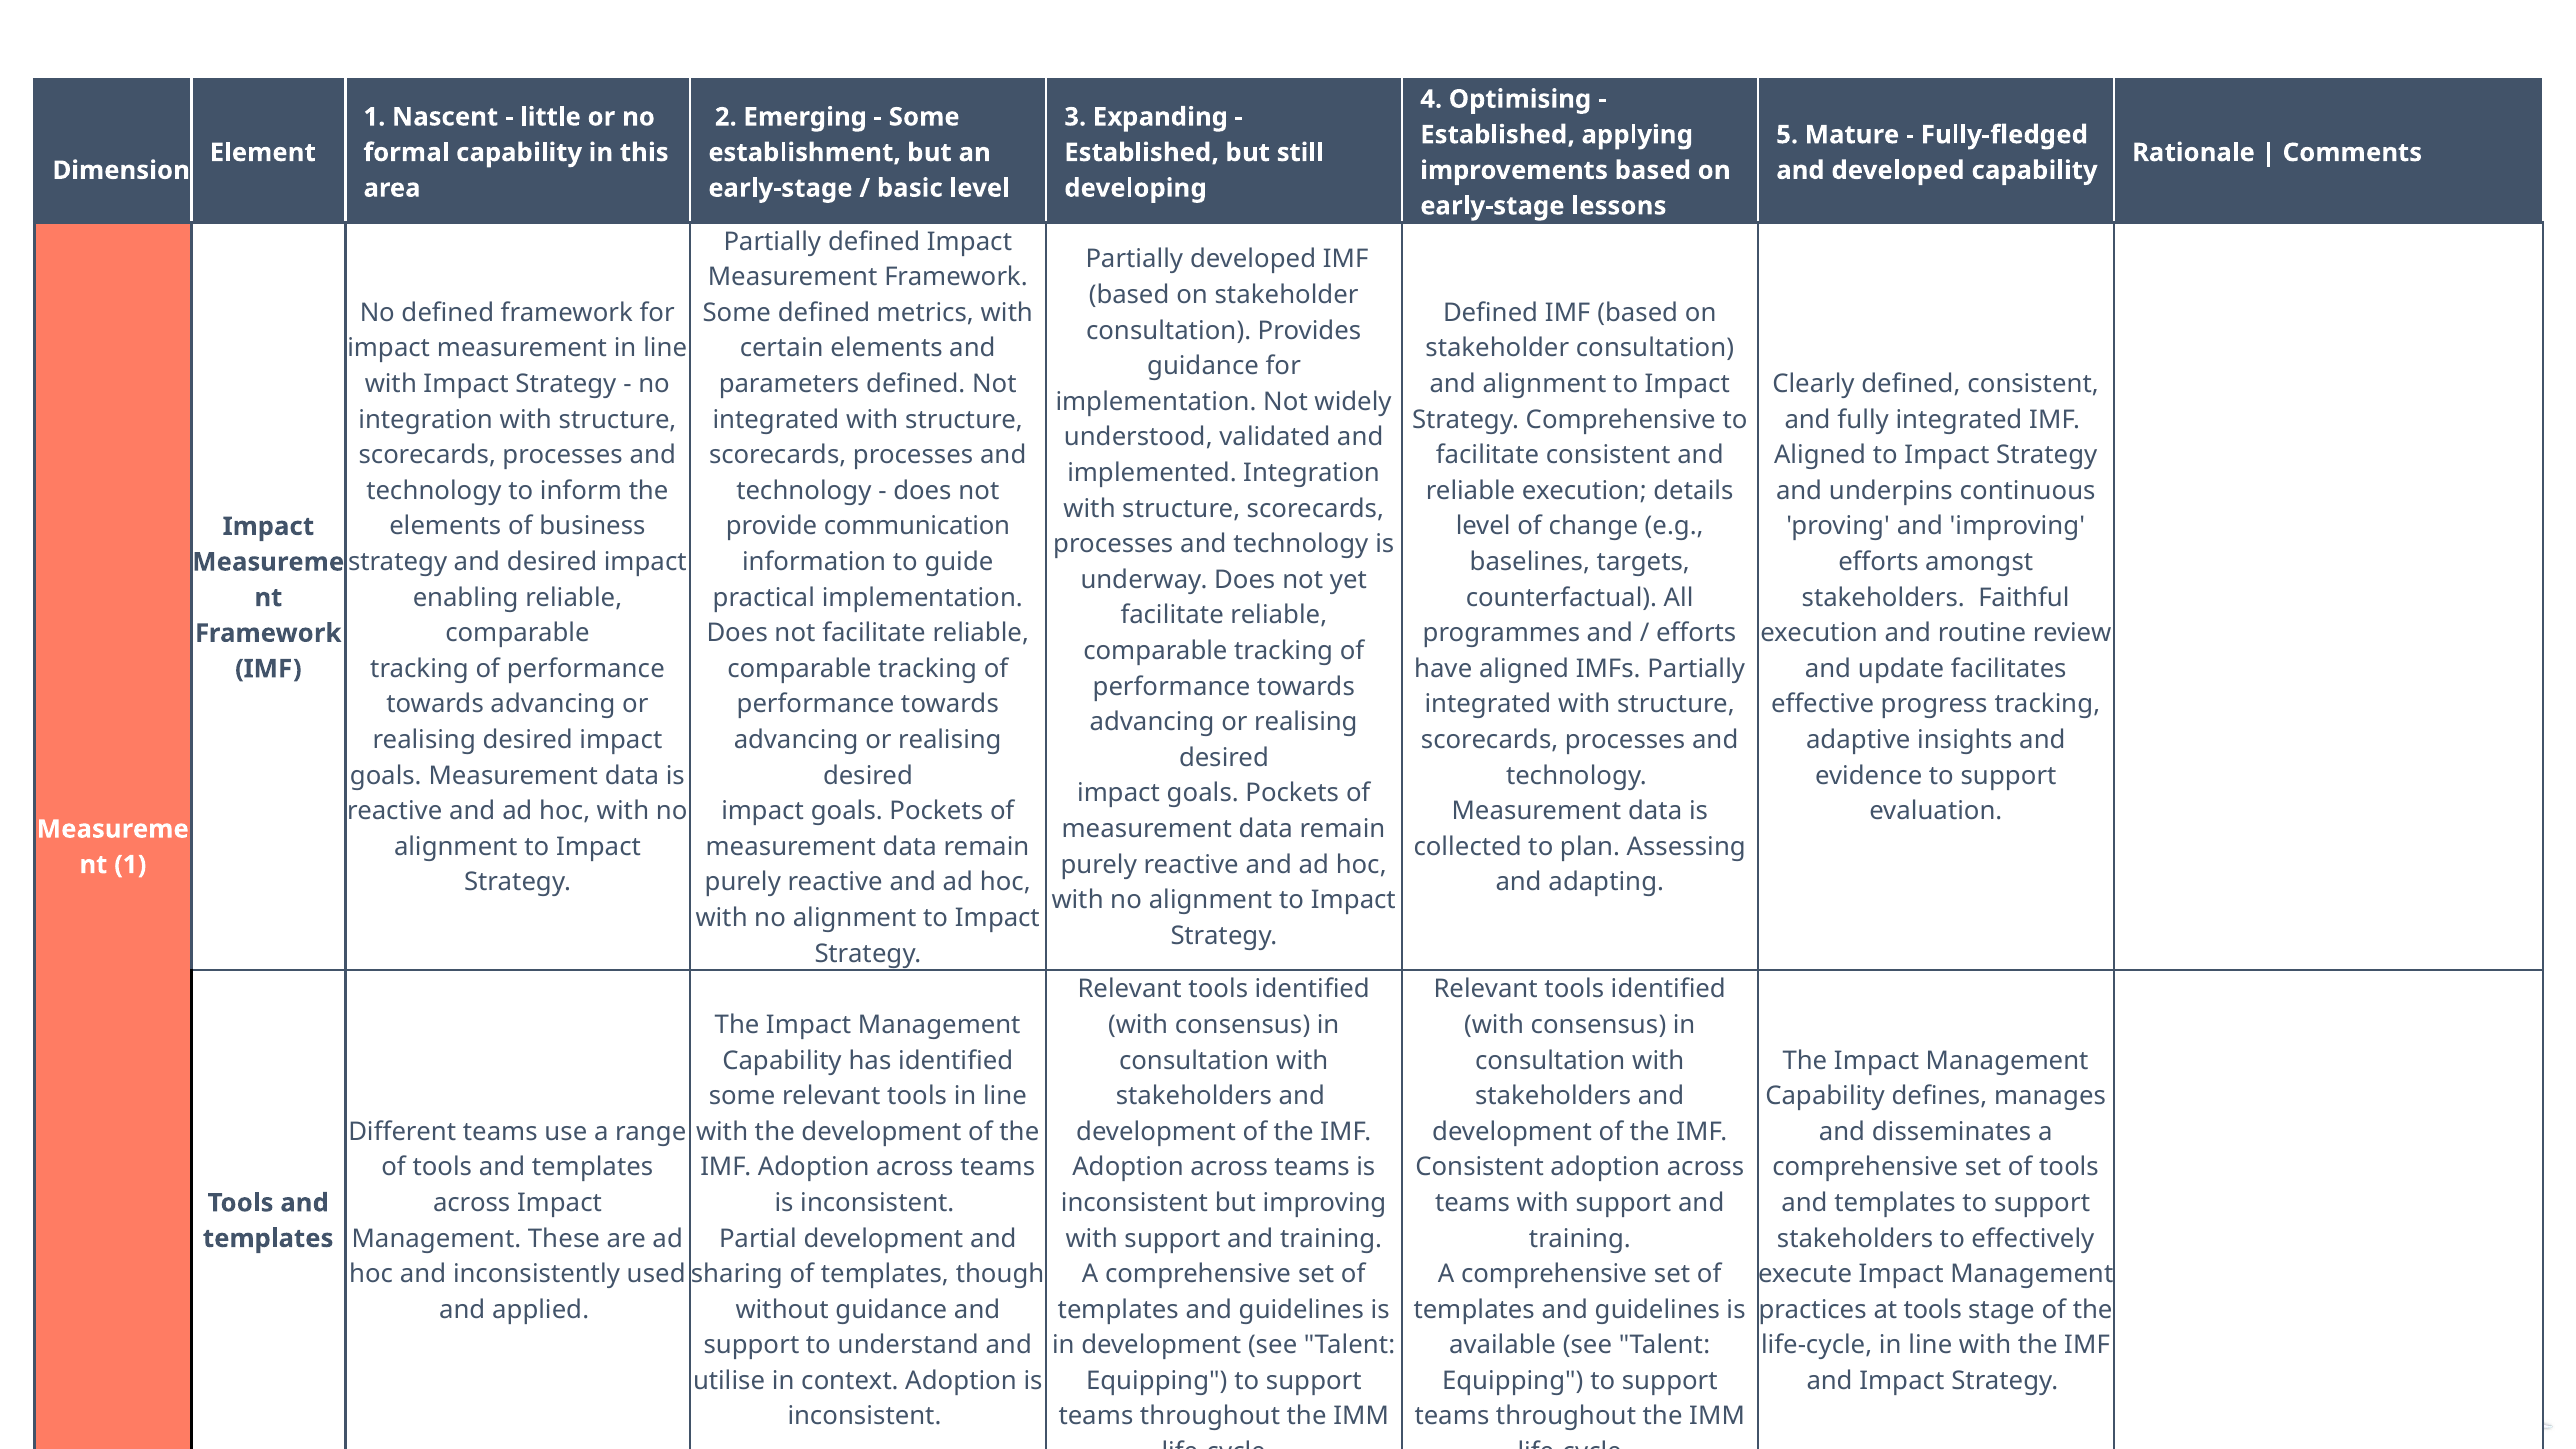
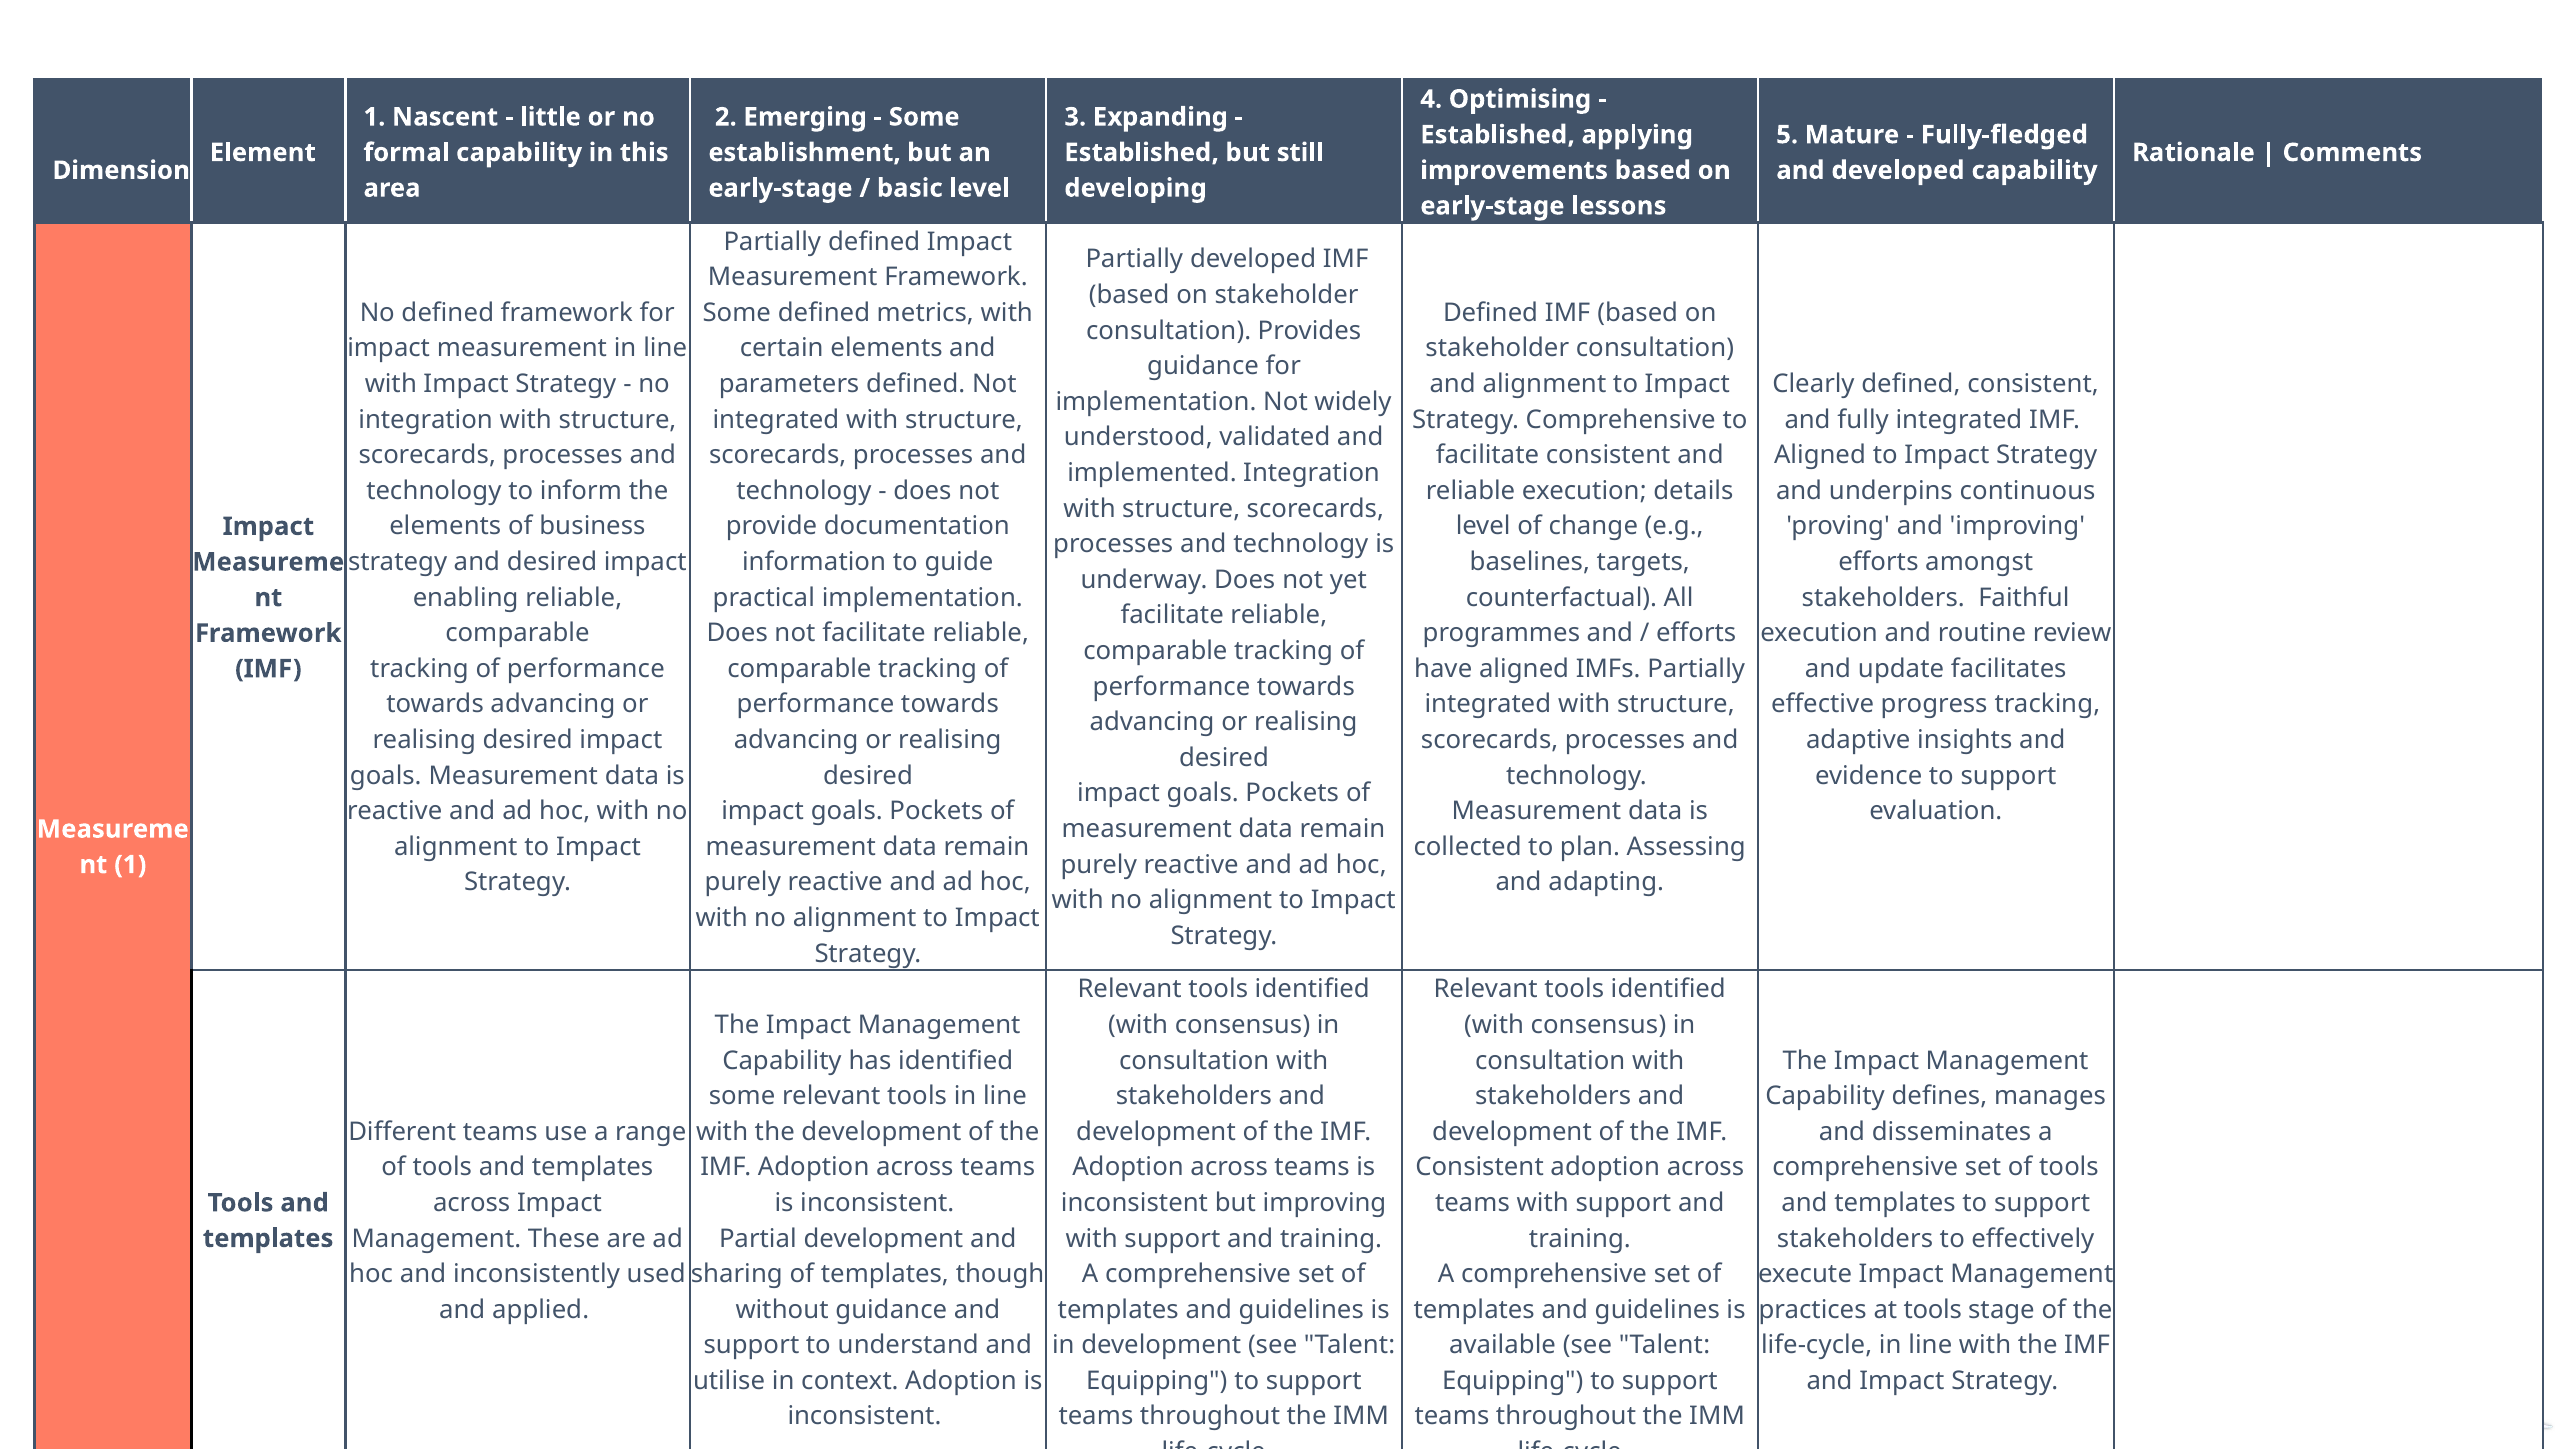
communication: communication -> documentation (917, 526)
